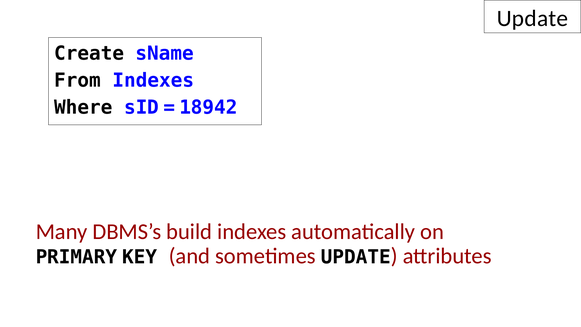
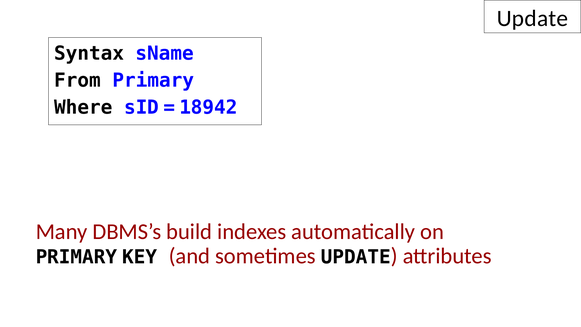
Create: Create -> Syntax (89, 53)
From Indexes: Indexes -> Primary (153, 80)
